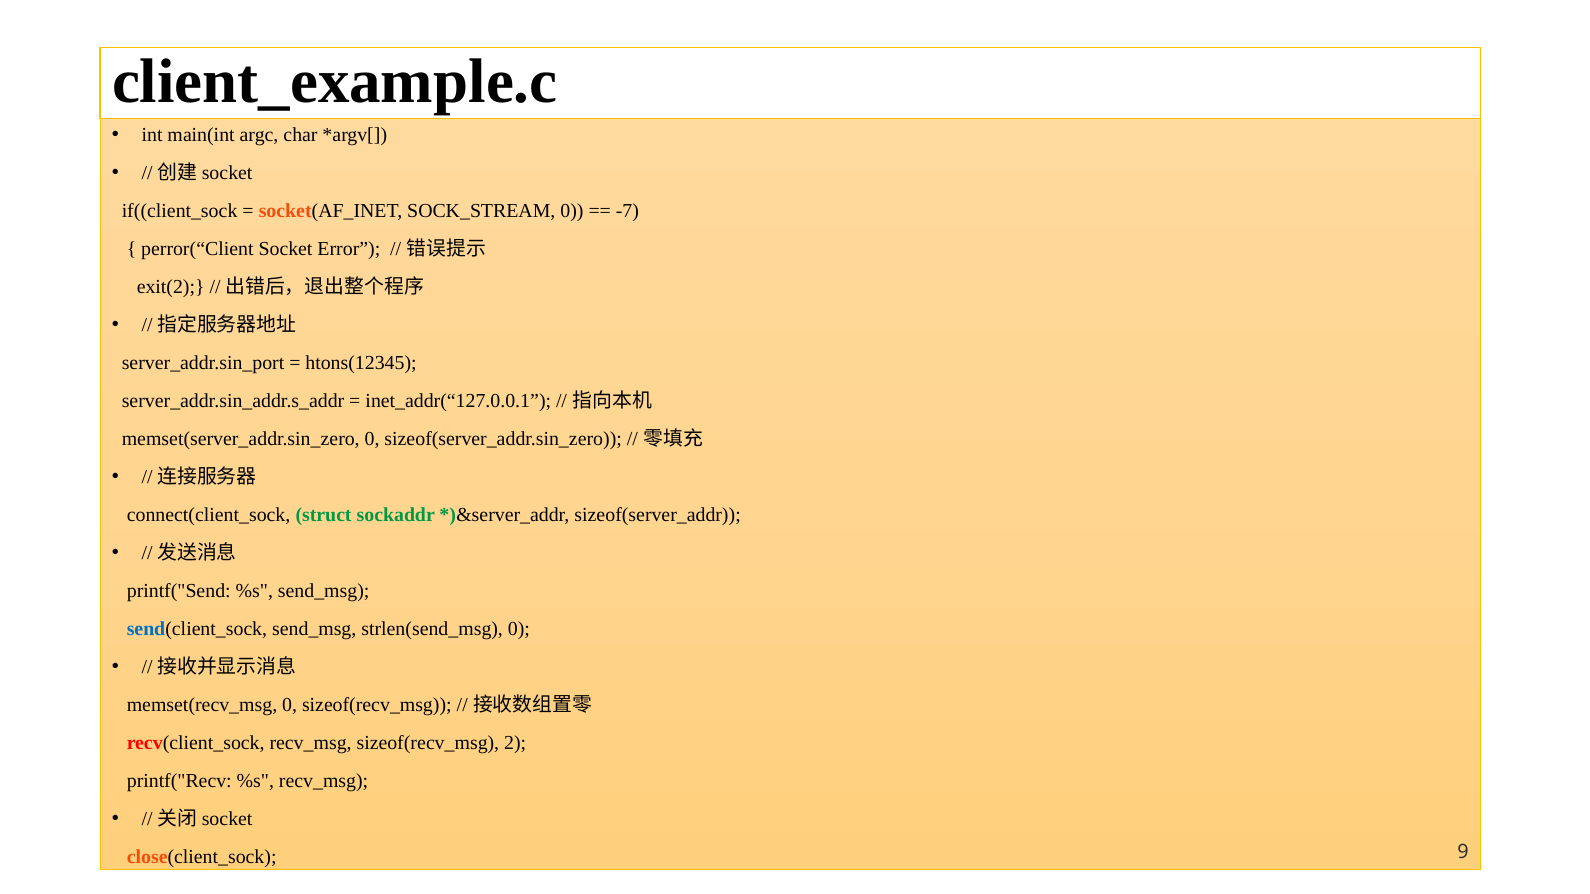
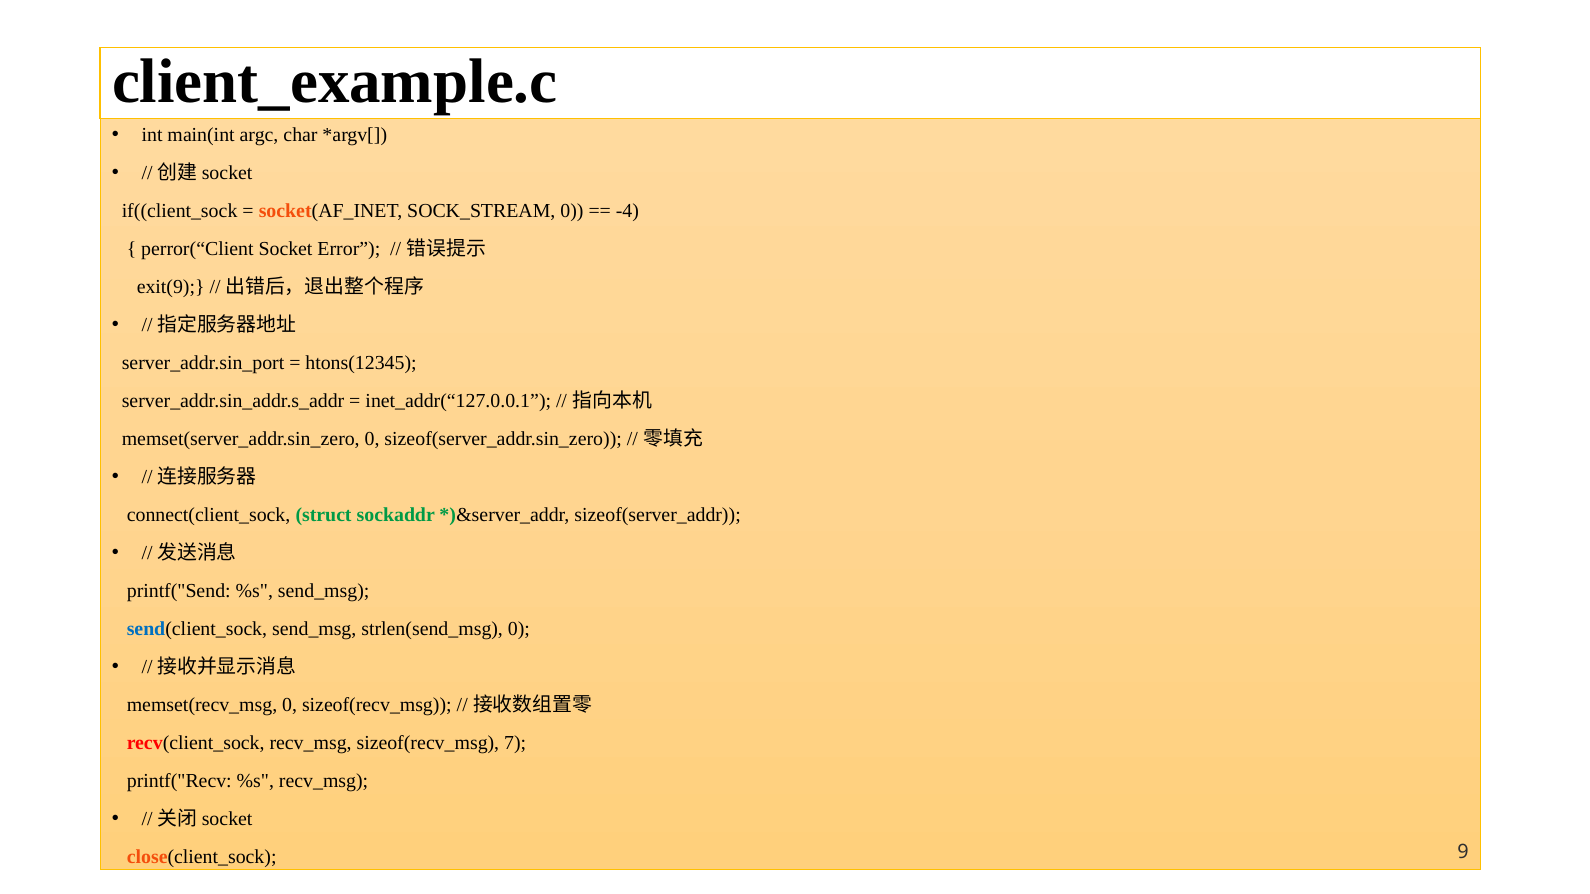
-7: -7 -> -4 (627, 211)
exit(2: exit(2 -> exit(9 (171, 287)
2: 2 -> 7 (515, 743)
